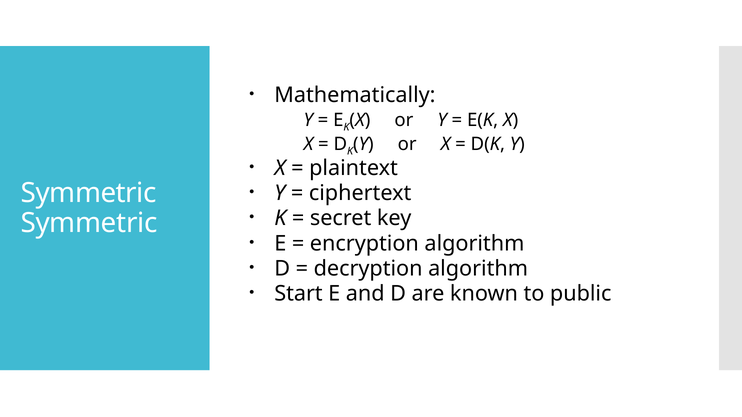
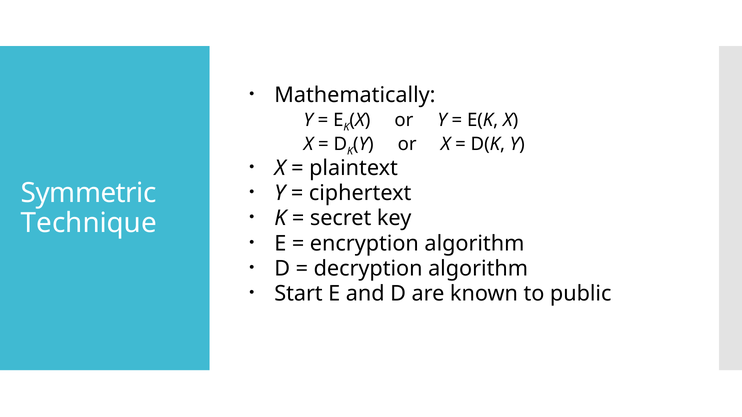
Symmetric: Symmetric -> Technique (89, 223)
